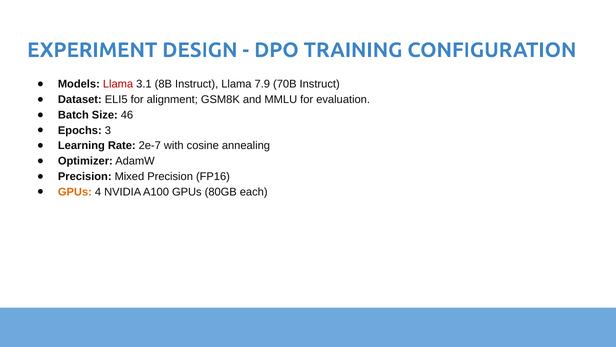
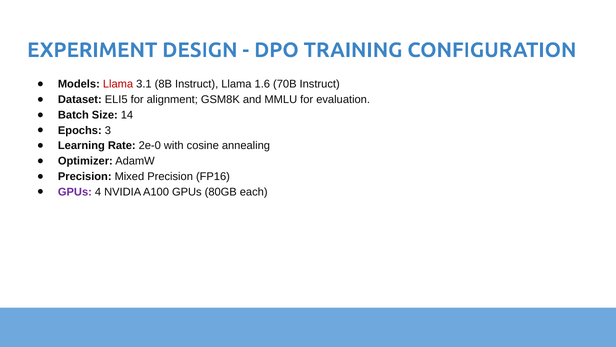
7.9: 7.9 -> 1.6 (262, 84)
46: 46 -> 14 (127, 115)
2e-7: 2e-7 -> 2e-0 (150, 146)
GPUs colour: orange -> purple (75, 192)
